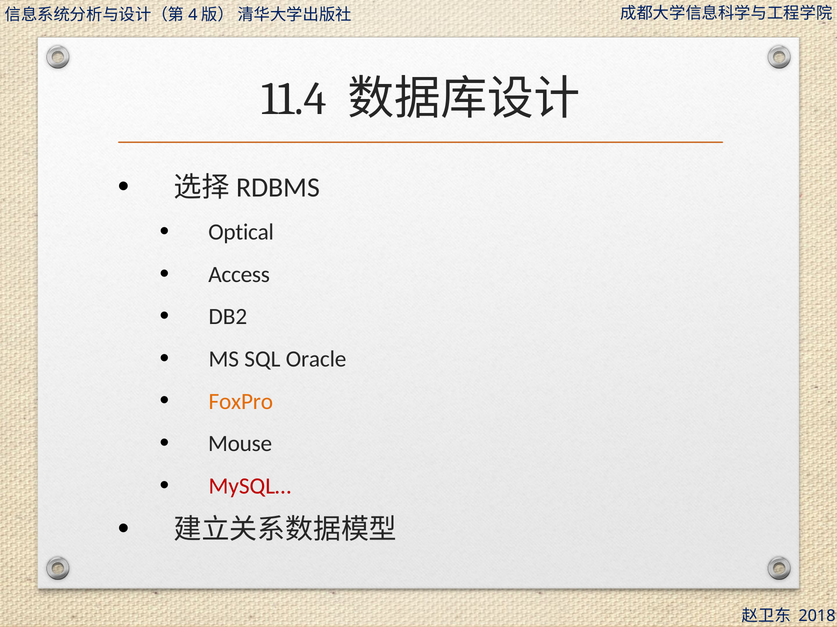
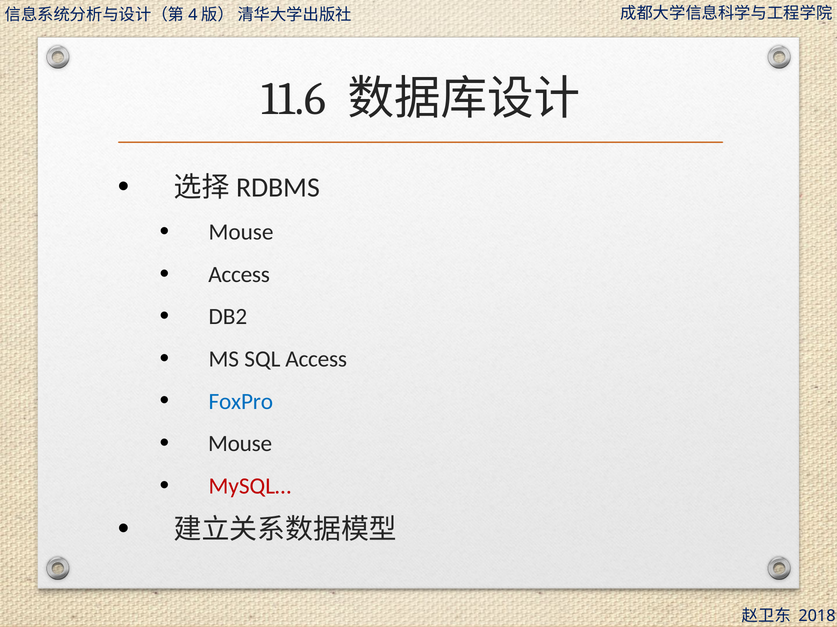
11.4: 11.4 -> 11.6 (294, 99)
Optical: Optical -> Mouse (241, 232)
SQL Oracle: Oracle -> Access (316, 359)
FoxPro colour: orange -> blue (241, 402)
